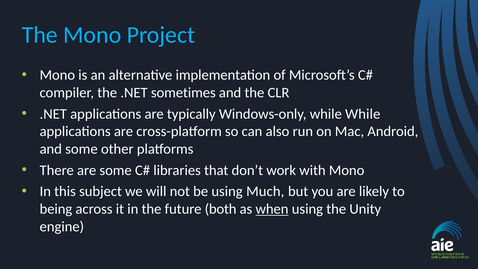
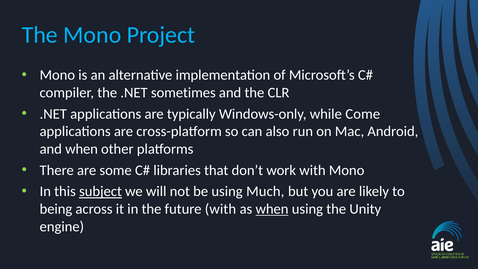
while While: While -> Come (363, 114)
and some: some -> when (82, 149)
subject underline: none -> present (101, 191)
future both: both -> with (220, 209)
